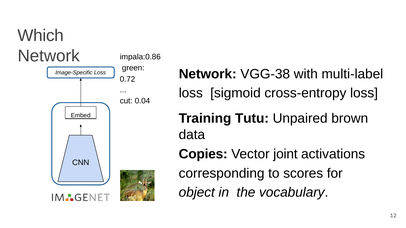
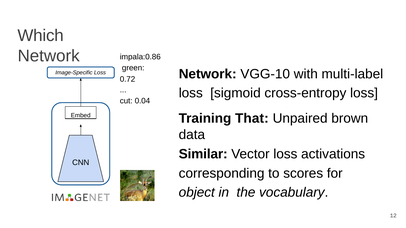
VGG-38: VGG-38 -> VGG-10 (265, 74)
Tutu: Tutu -> That (252, 119)
Copies: Copies -> Similar (203, 154)
Vector joint: joint -> loss (285, 154)
